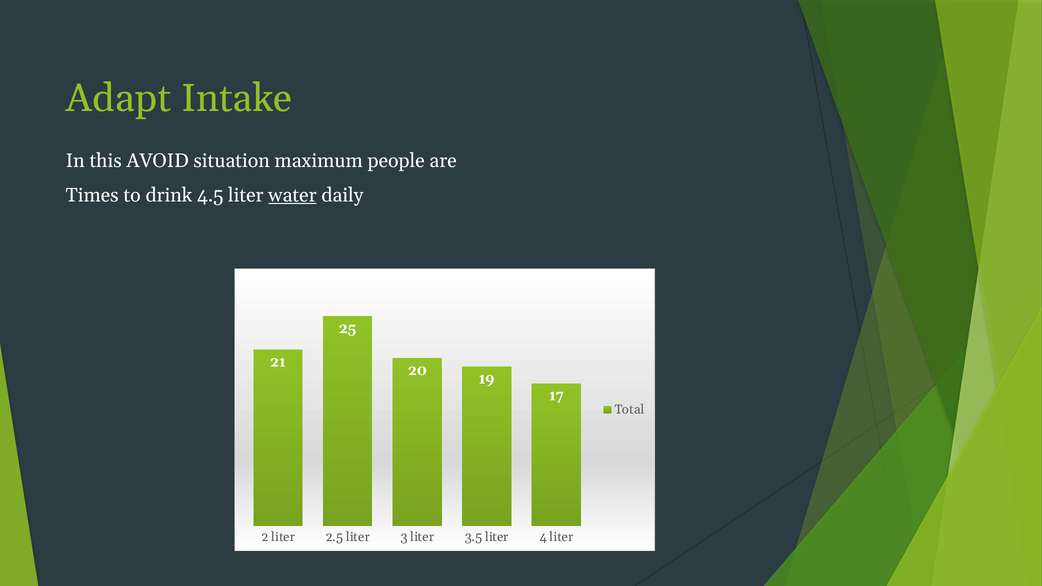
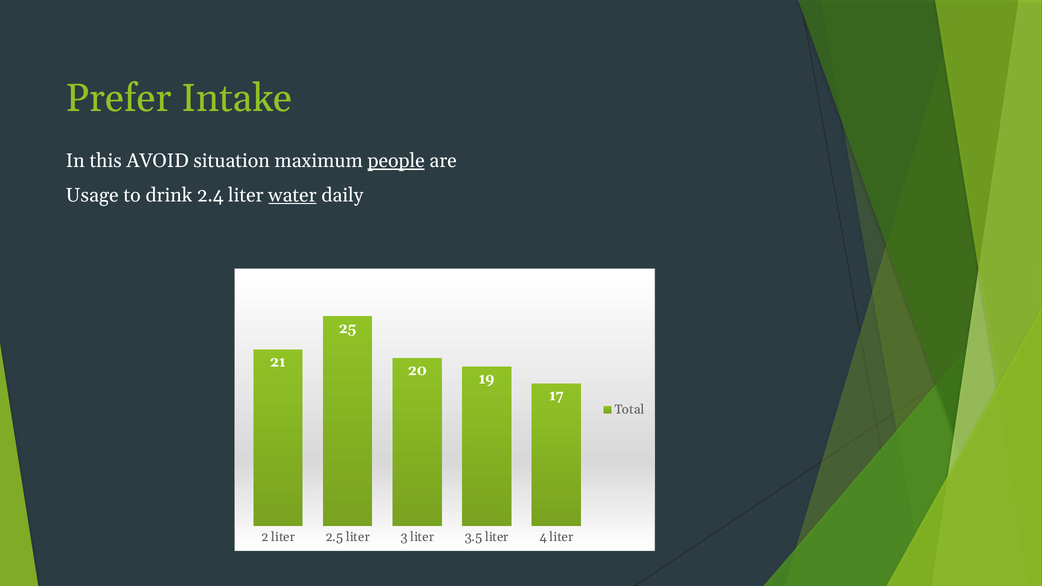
Adapt: Adapt -> Prefer (119, 98)
people underline: none -> present (396, 161)
Times: Times -> Usage (92, 195)
4.5: 4.5 -> 2.4 (210, 195)
